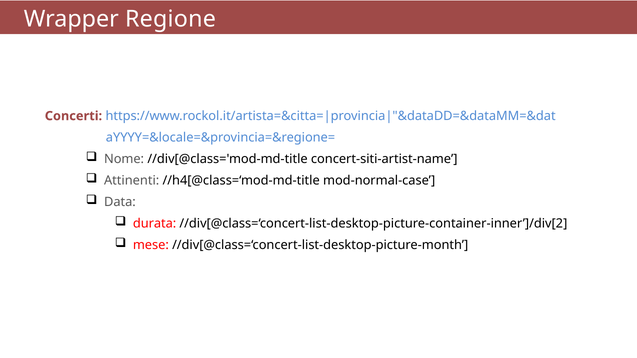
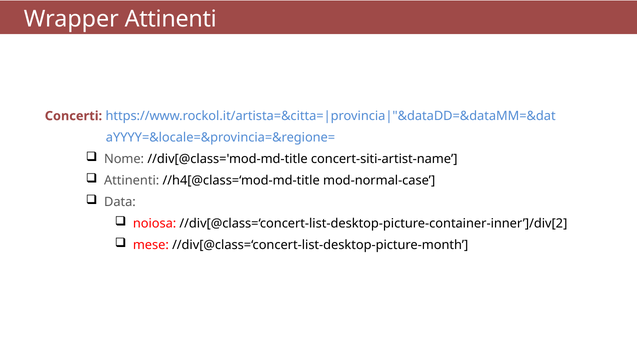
Wrapper Regione: Regione -> Attinenti (171, 19)
durata: durata -> noiosa (155, 224)
